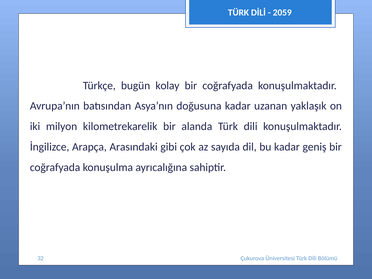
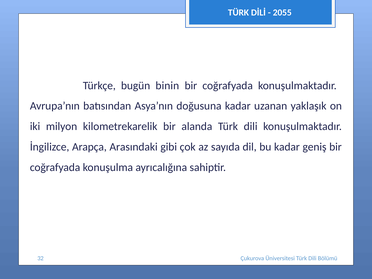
2059: 2059 -> 2055 (282, 13)
kolay: kolay -> binin (167, 86)
